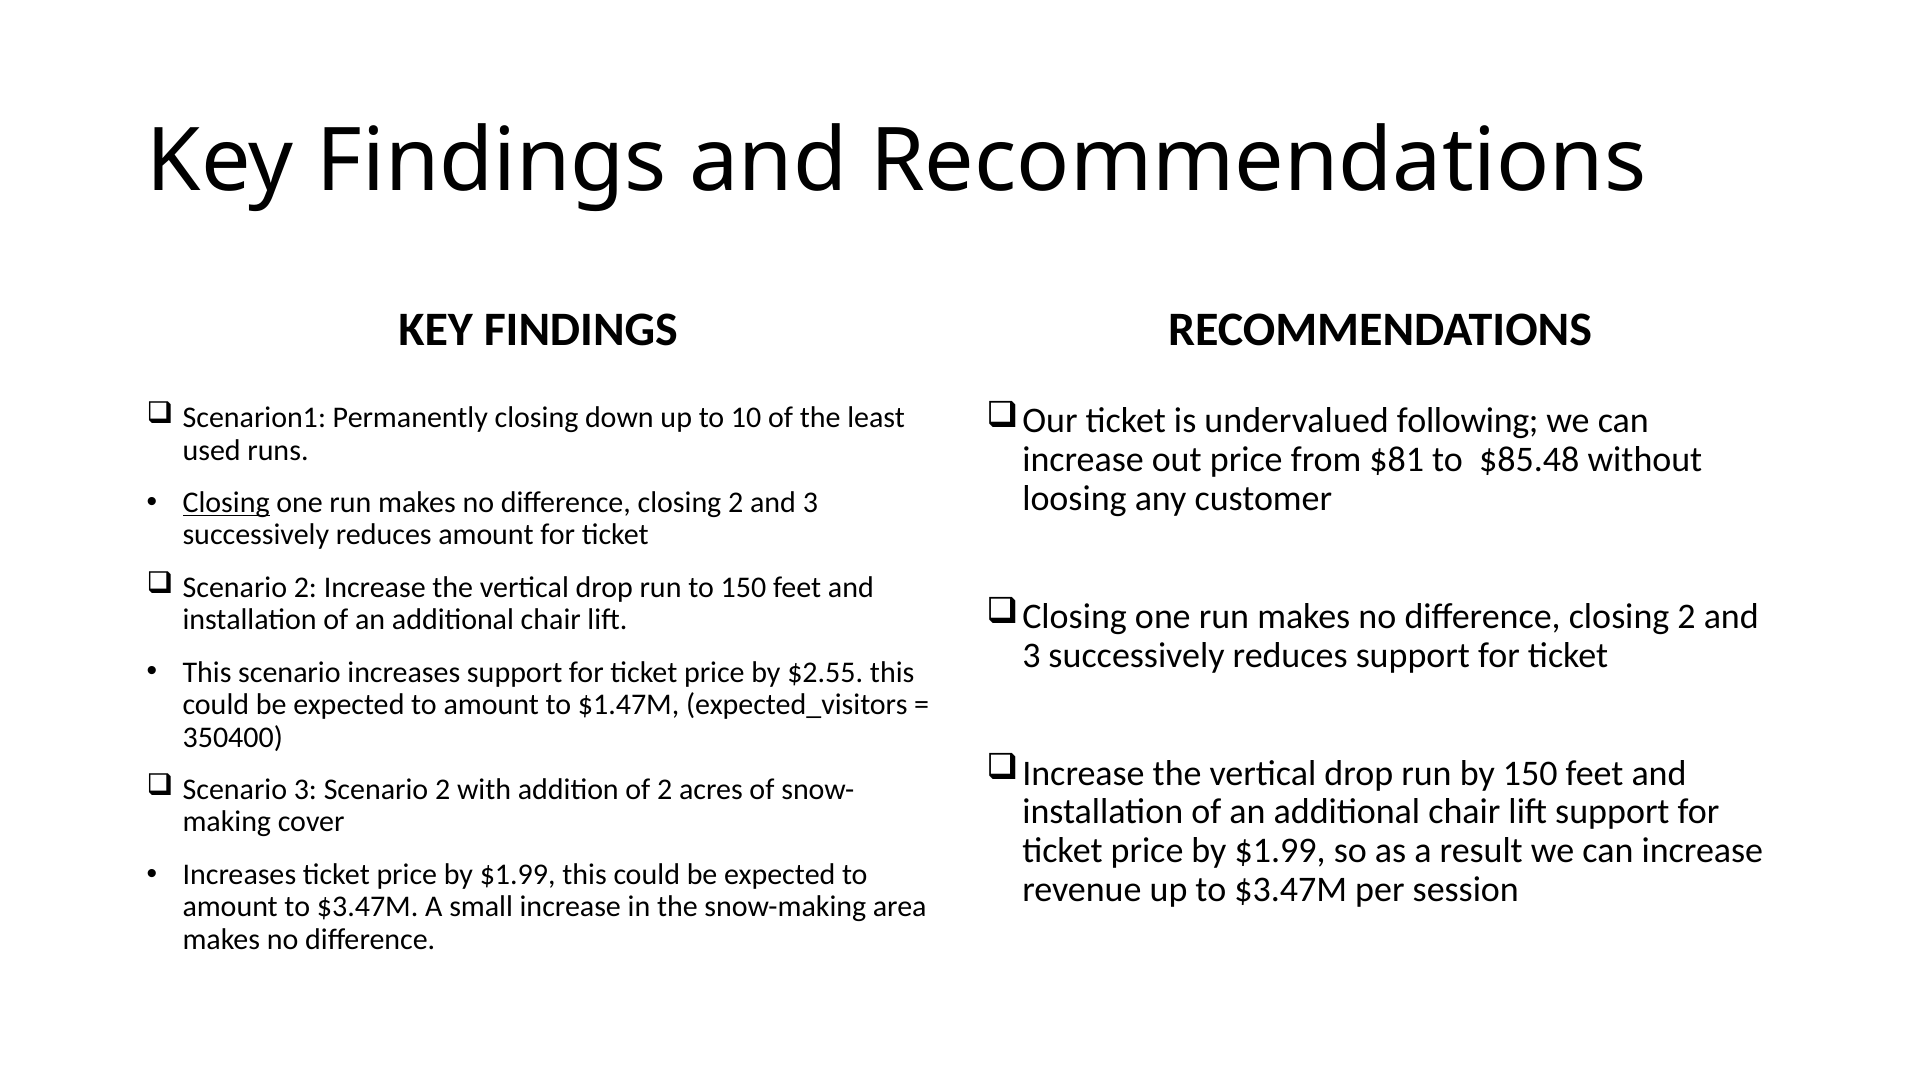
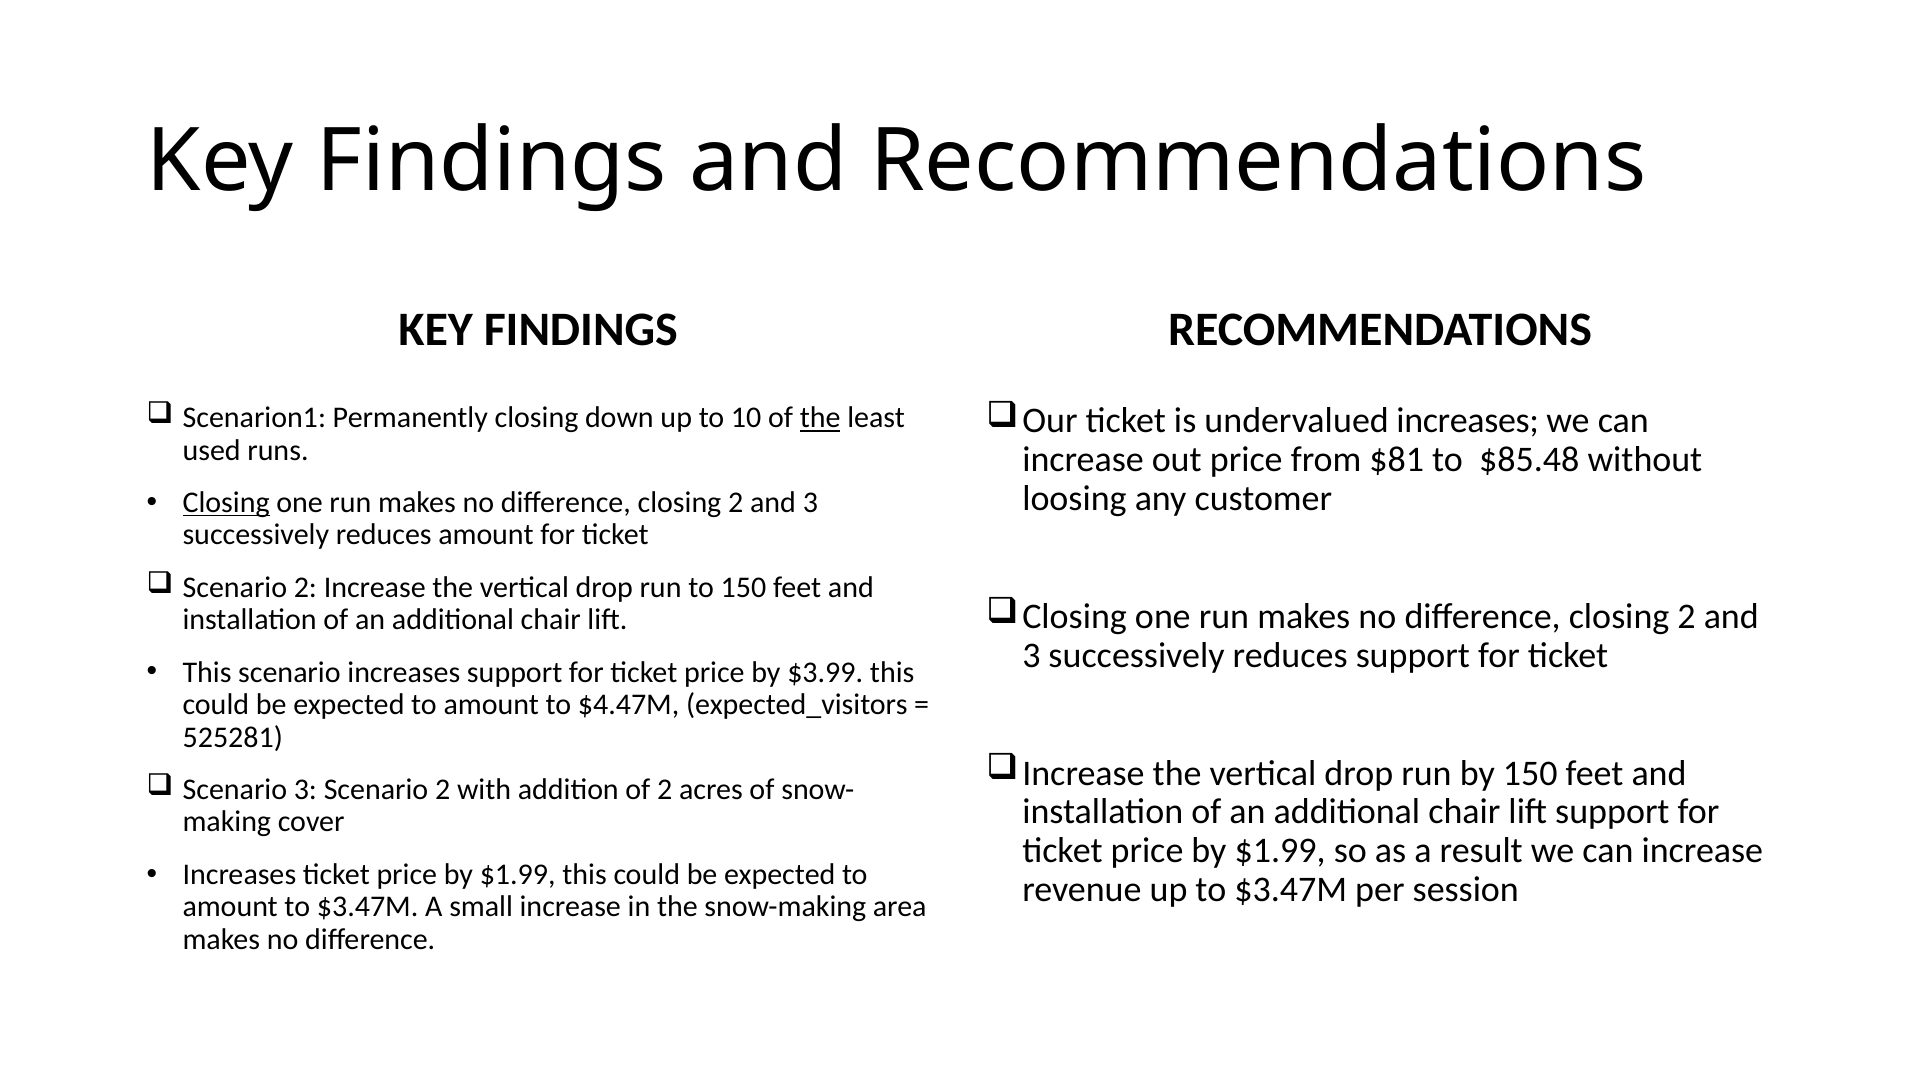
the underline: none -> present (820, 418)
undervalued following: following -> increases (1468, 421)
$2.55: $2.55 -> $3.99 (825, 672)
$1.47M: $1.47M -> $4.47M (629, 705)
350400: 350400 -> 525281 (233, 737)
